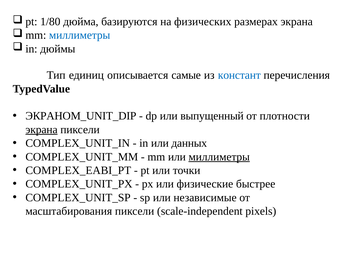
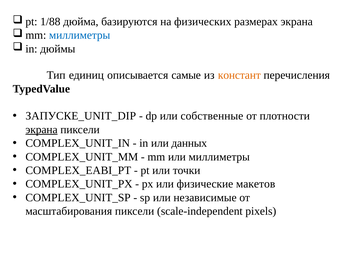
1/80: 1/80 -> 1/88 (50, 22)
констант colour: blue -> orange (239, 75)
ЭКРАНОМ_UNIT_DIP: ЭКРАНОМ_UNIT_DIP -> ЗАПУСКЕ_UNIT_DIP (81, 116)
выпущенный: выпущенный -> собственные (212, 116)
миллиметры underline: present -> none (219, 157)
быстрее: быстрее -> макетов (256, 184)
